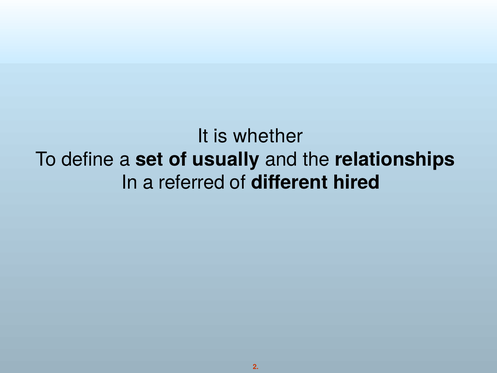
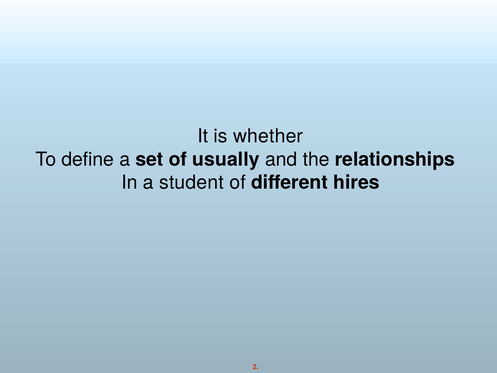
referred: referred -> student (191, 182)
hired: hired -> hires (356, 182)
